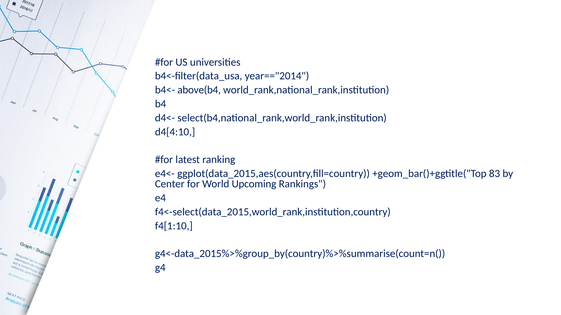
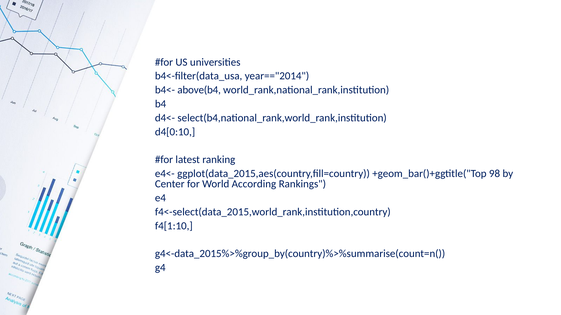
d4[4:10: d4[4:10 -> d4[0:10 (175, 132)
83: 83 -> 98 (495, 174)
Upcoming: Upcoming -> According (254, 184)
